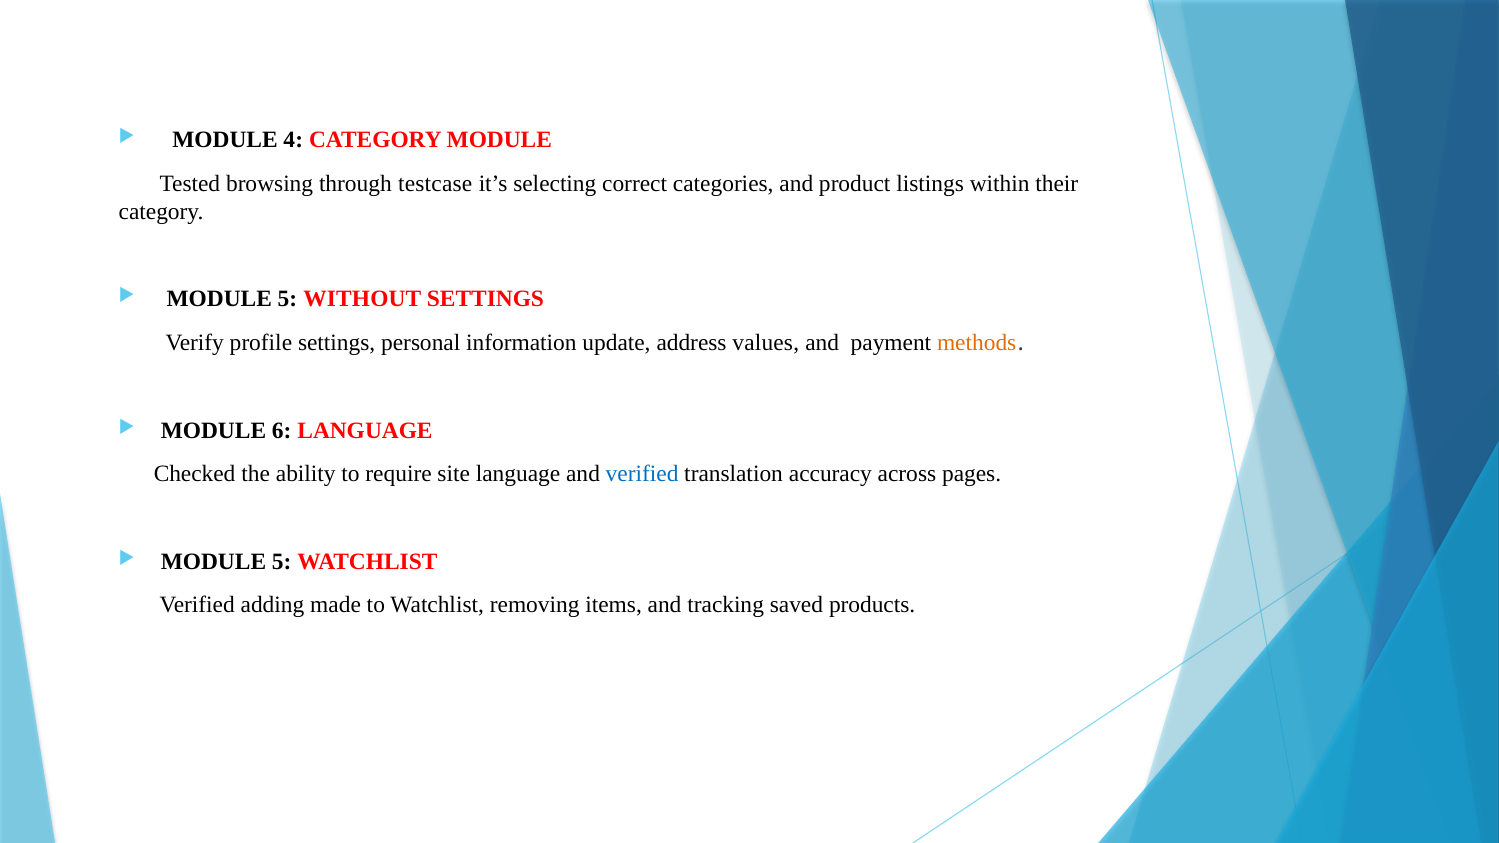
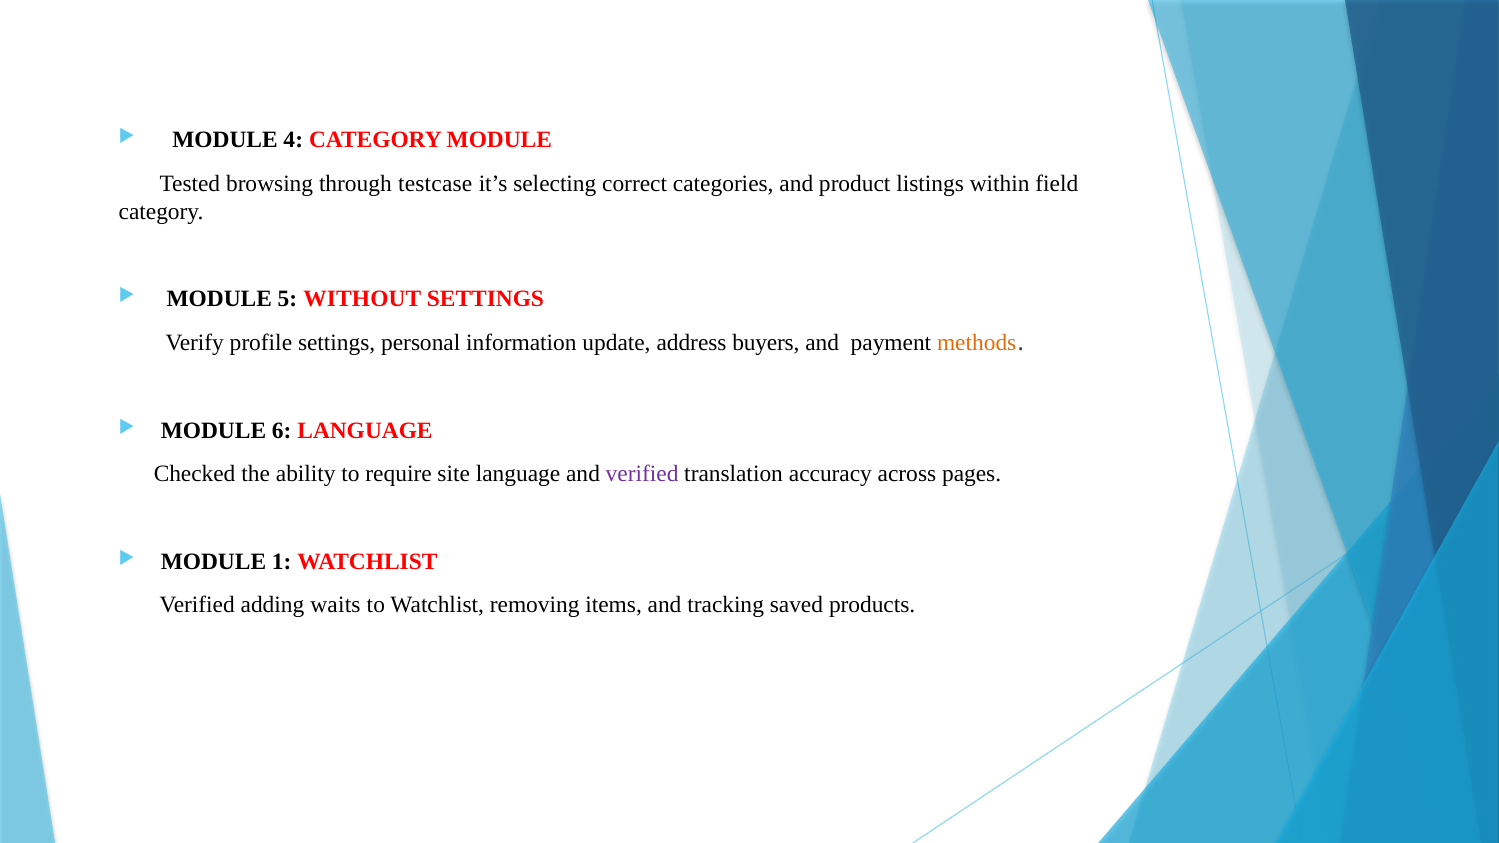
their: their -> field (1057, 184)
values: values -> buyers (766, 343)
verified colour: blue -> purple (642, 474)
5: 5 -> 1 (282, 562)
made: made -> waits (335, 605)
